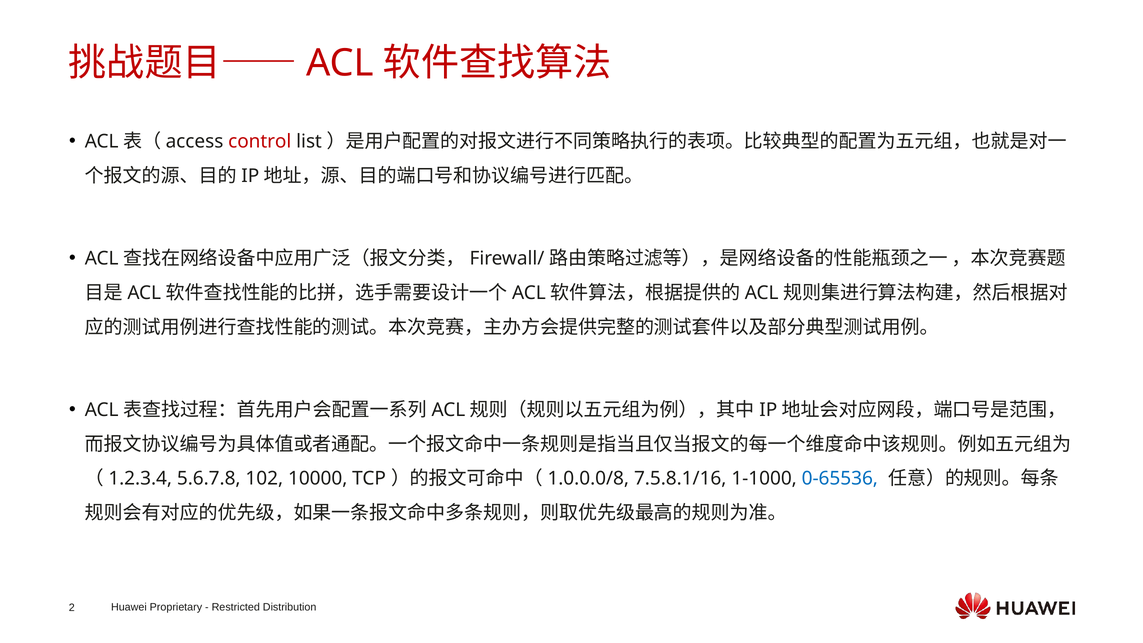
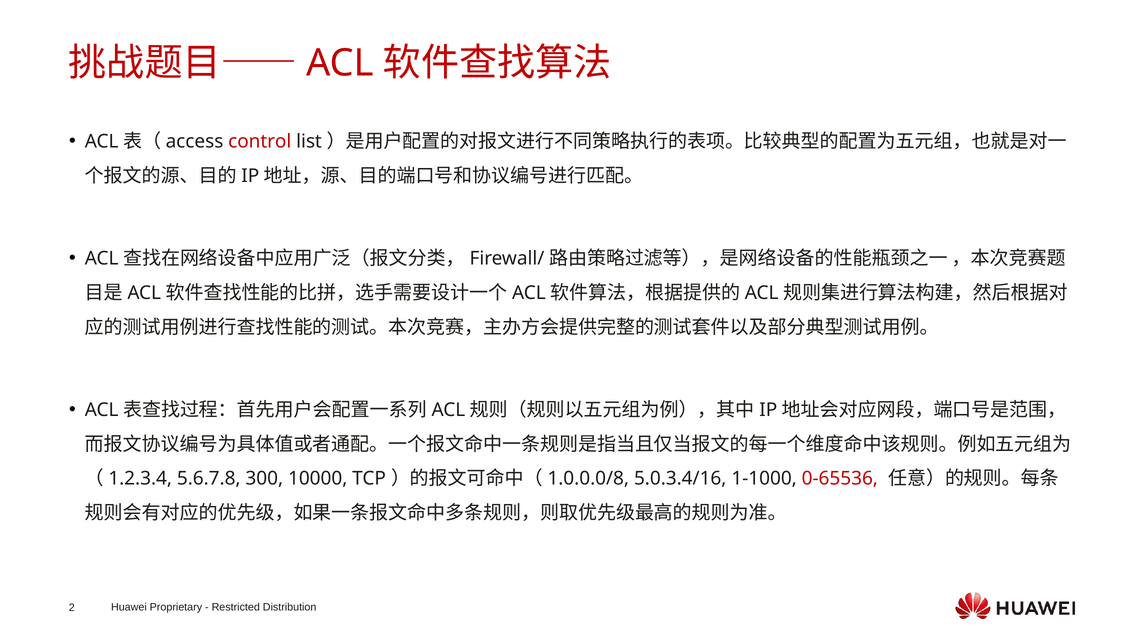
102: 102 -> 300 (264, 478)
7.5.8.1/16: 7.5.8.1/16 -> 5.0.3.4/16 (680, 478)
0-65536 colour: blue -> red (840, 478)
